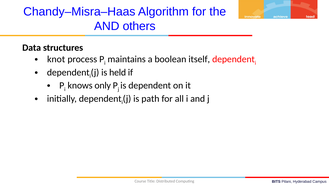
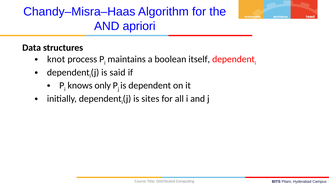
others: others -> apriori (139, 26)
held: held -> said (118, 72)
path: path -> sites (150, 99)
